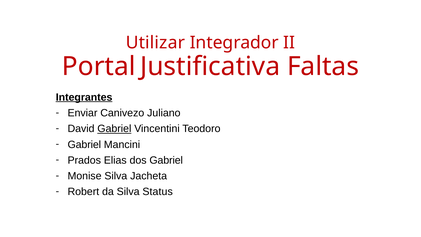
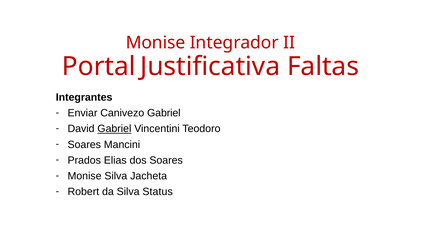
Utilizar: Utilizar -> Monise (156, 43)
Integrantes underline: present -> none (84, 97)
Canivezo Juliano: Juliano -> Gabriel (164, 113)
Gabriel: Gabriel -> Soares (84, 144)
dos Gabriel: Gabriel -> Soares (166, 160)
